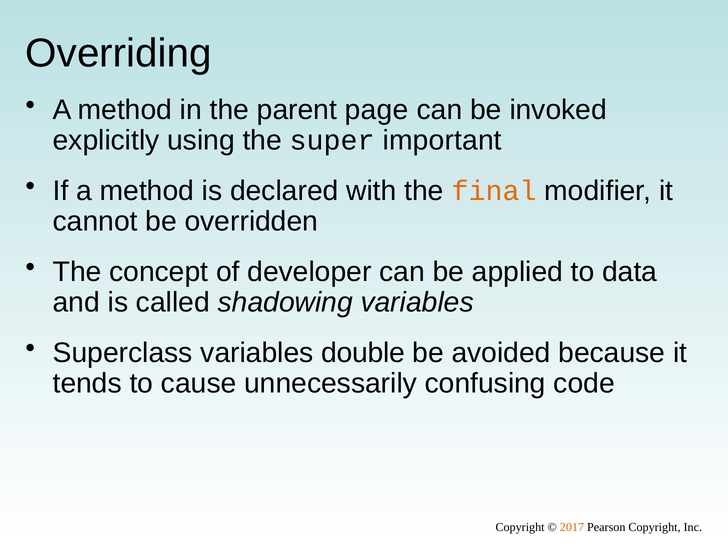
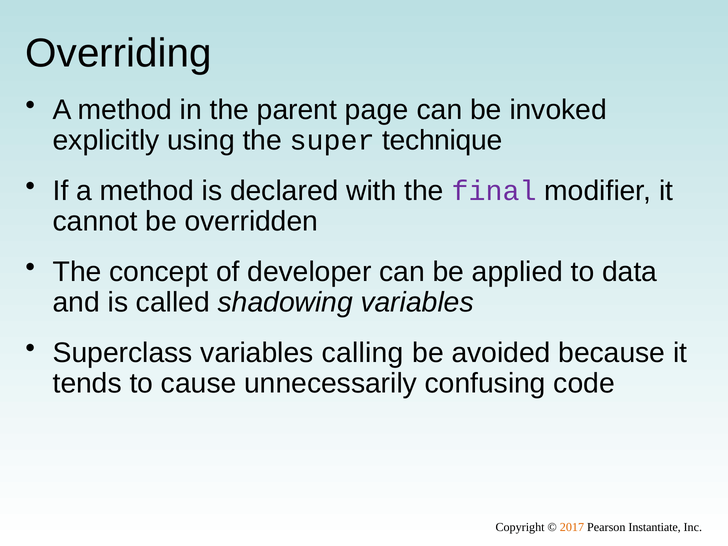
important: important -> technique (442, 140)
final colour: orange -> purple (494, 191)
double: double -> calling (363, 353)
Pearson Copyright: Copyright -> Instantiate (655, 527)
